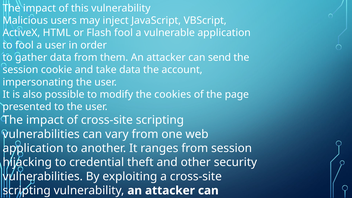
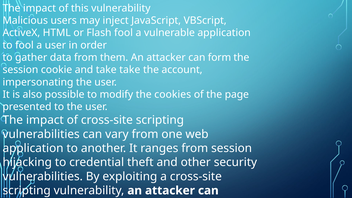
send: send -> form (219, 57)
take data: data -> take (130, 70)
